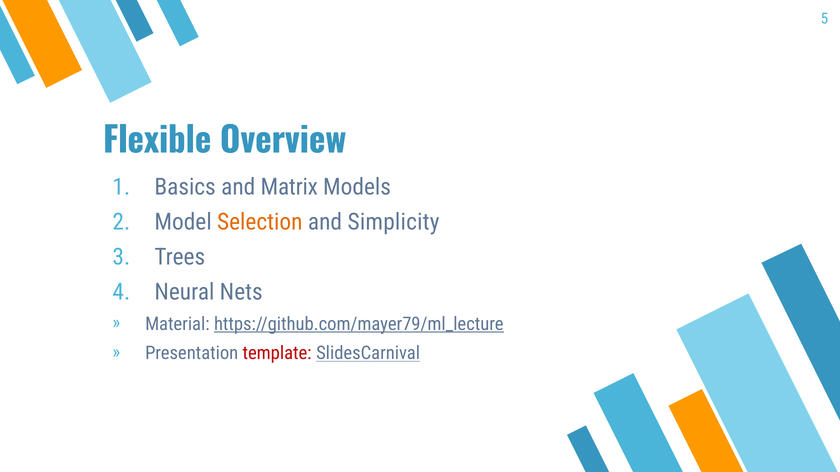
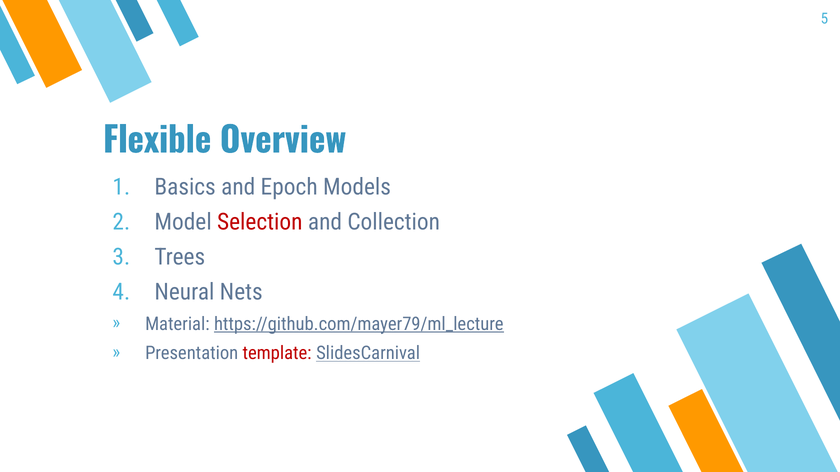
Matrix: Matrix -> Epoch (289, 187)
Selection colour: orange -> red (260, 222)
Simplicity: Simplicity -> Collection (394, 222)
